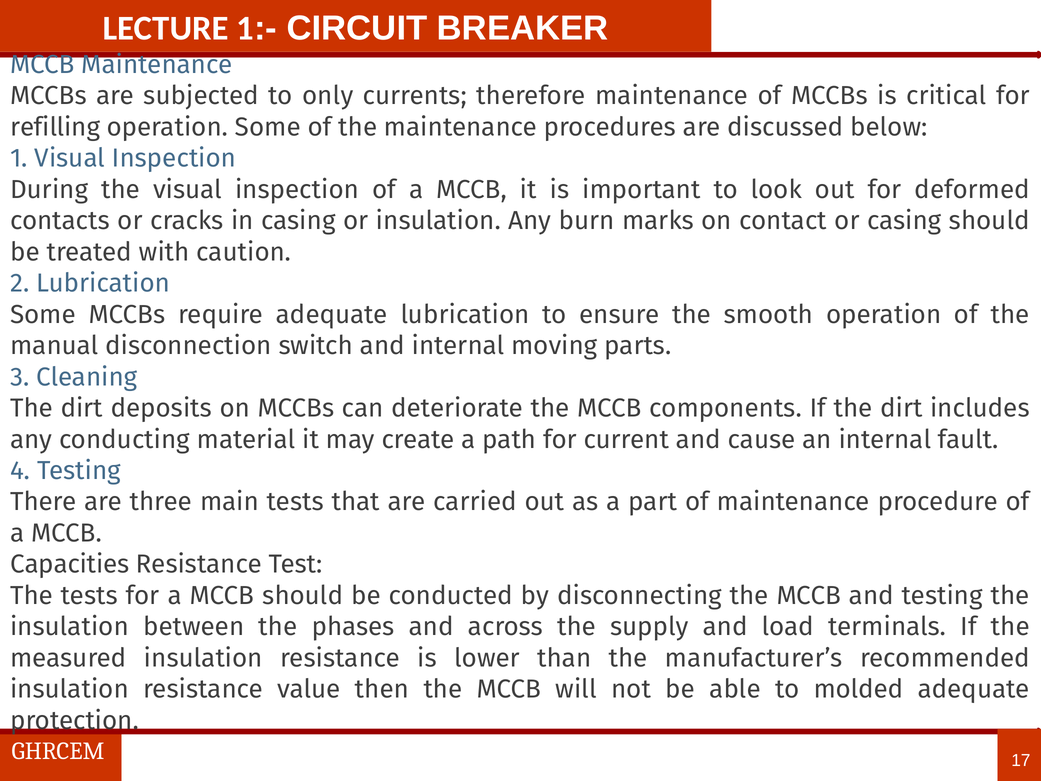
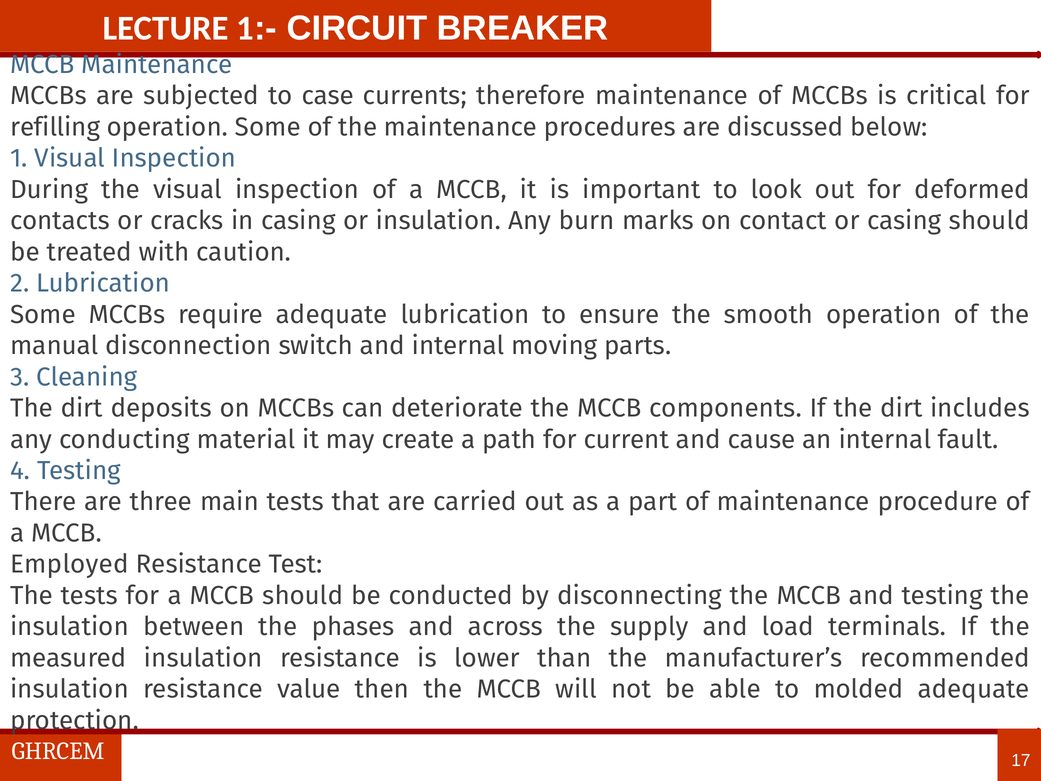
only: only -> case (328, 96)
Capacities: Capacities -> Employed (70, 564)
